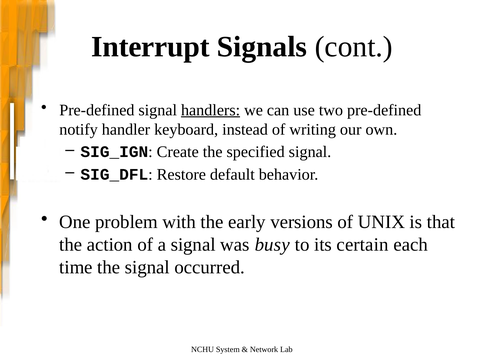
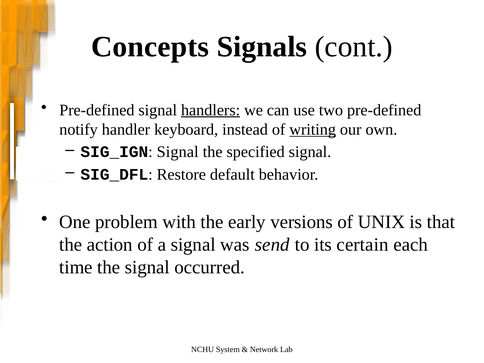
Interrupt: Interrupt -> Concepts (150, 47)
writing underline: none -> present (313, 129)
Create: Create -> Signal (178, 152)
busy: busy -> send (272, 245)
